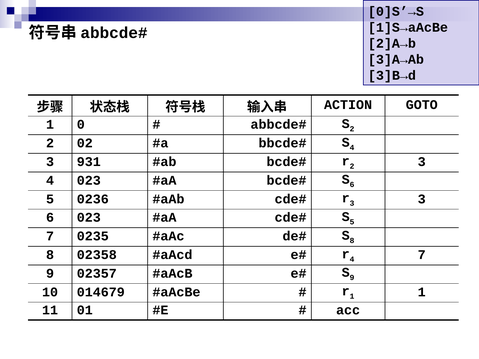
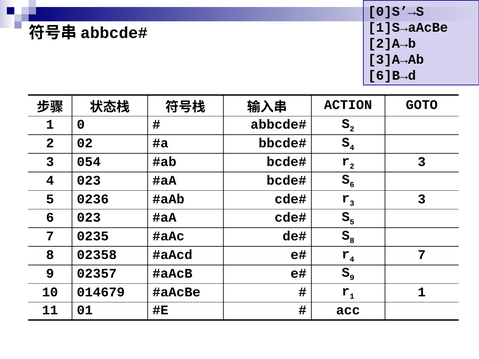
3]B→d: 3]B→d -> 6]B→d (392, 76)
931: 931 -> 054 (89, 162)
